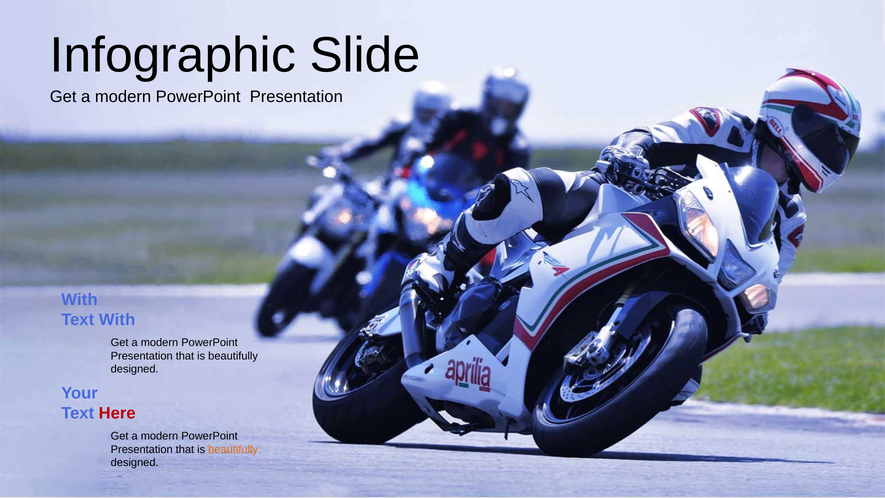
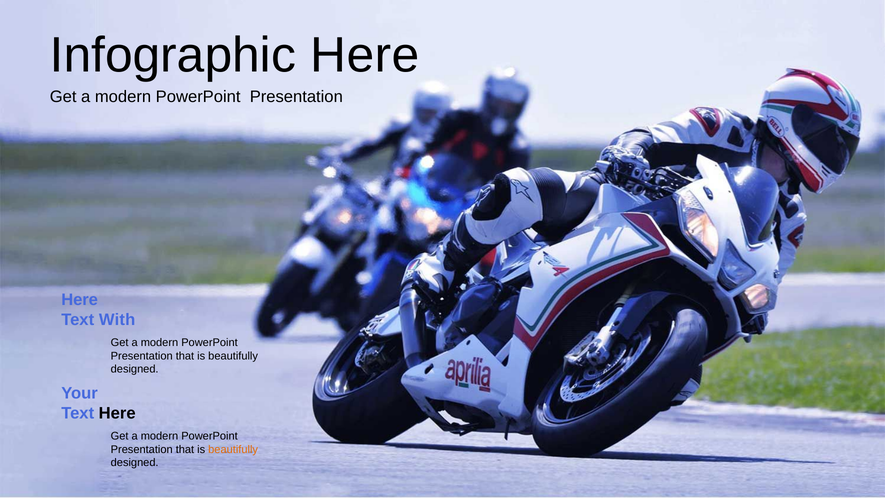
Infographic Slide: Slide -> Here (365, 55)
With: With -> Here (80, 300)
Here colour: red -> black (117, 413)
